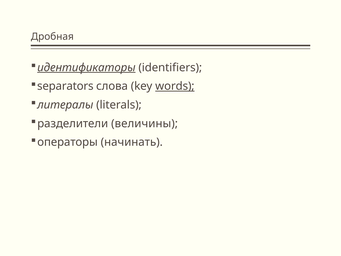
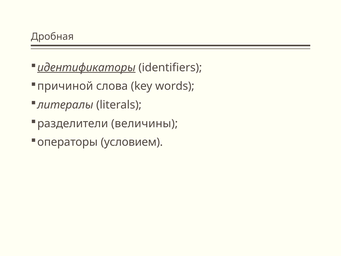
separators: separators -> причиной (65, 86)
words underline: present -> none (175, 86)
начинать: начинать -> условием (132, 142)
